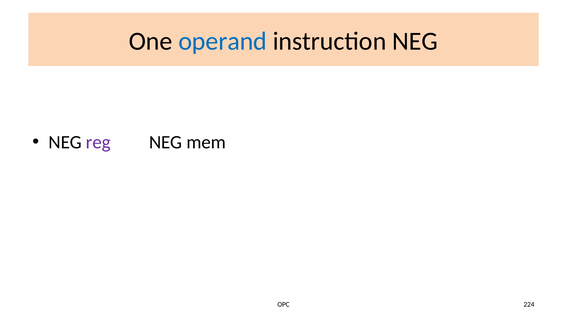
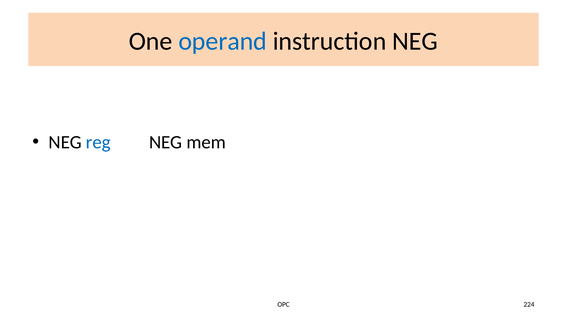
reg colour: purple -> blue (98, 142)
